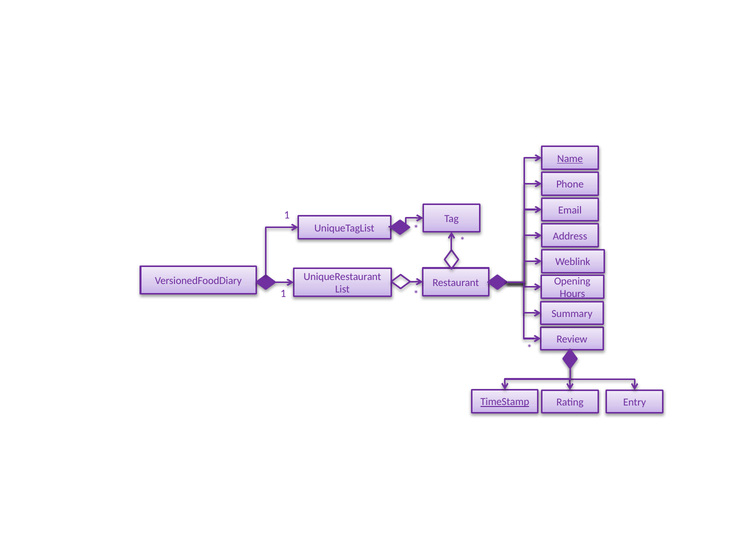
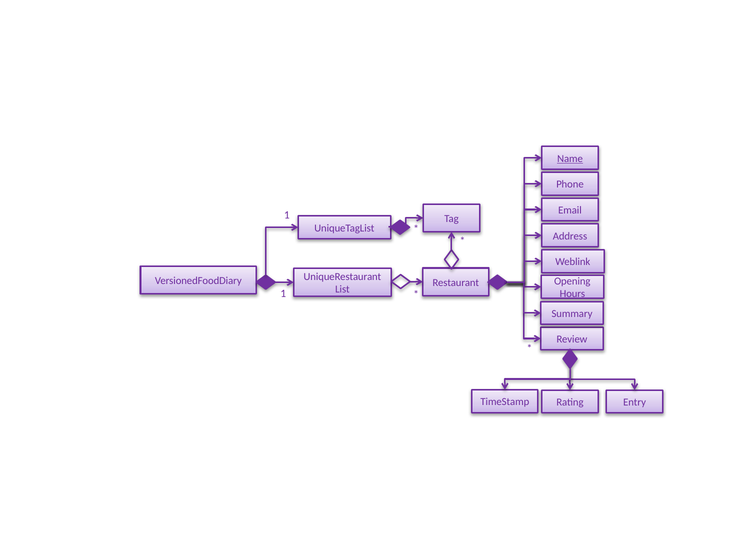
TimeStamp underline: present -> none (505, 402)
